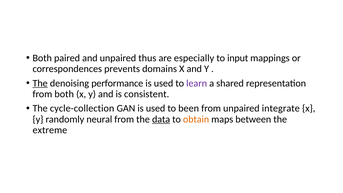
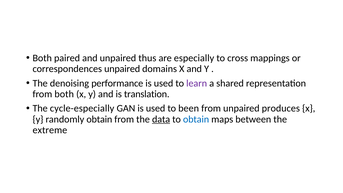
input: input -> cross (238, 58)
correspondences prevents: prevents -> unpaired (122, 69)
The underline: present -> none (40, 83)
consistent: consistent -> translation (147, 94)
cycle-collection: cycle-collection -> cycle-especially (82, 108)
integrate: integrate -> produces (281, 108)
randomly neural: neural -> obtain (99, 119)
obtain colour: orange -> blue (196, 119)
